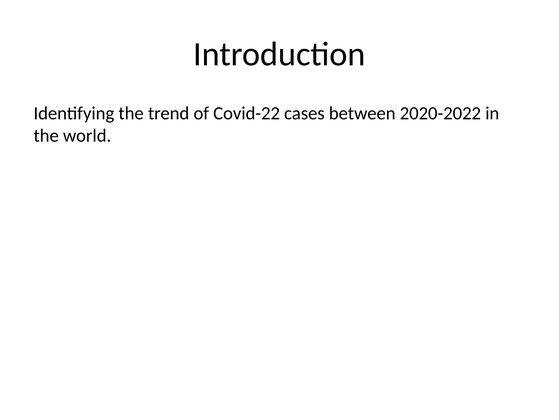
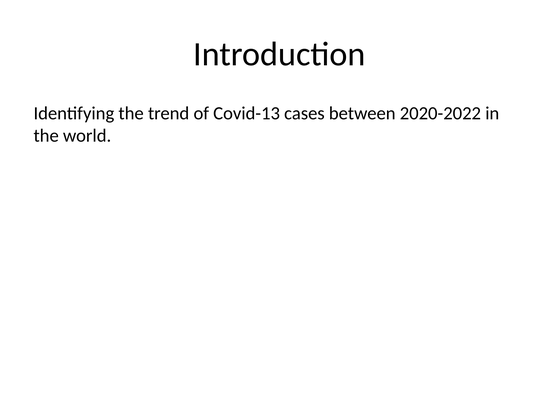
Covid-22: Covid-22 -> Covid-13 (247, 113)
